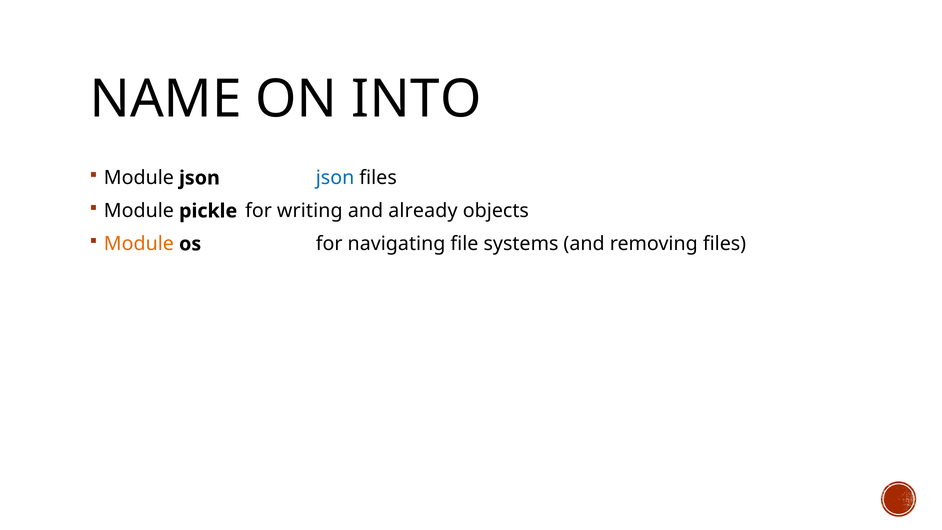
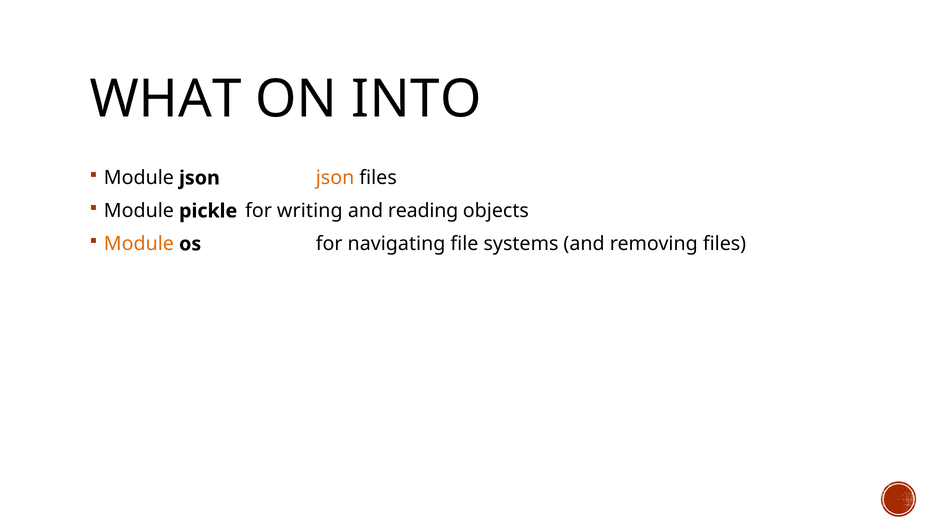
NAME: NAME -> WHAT (166, 99)
json colour: blue -> orange (335, 178)
already: already -> reading (423, 211)
